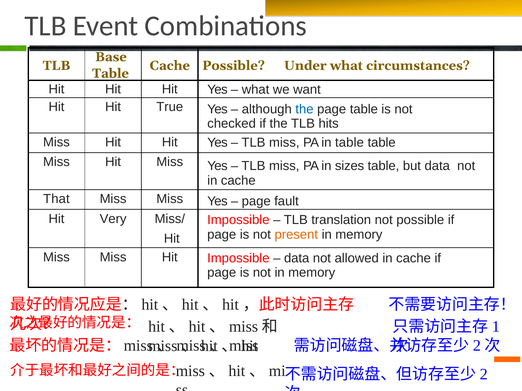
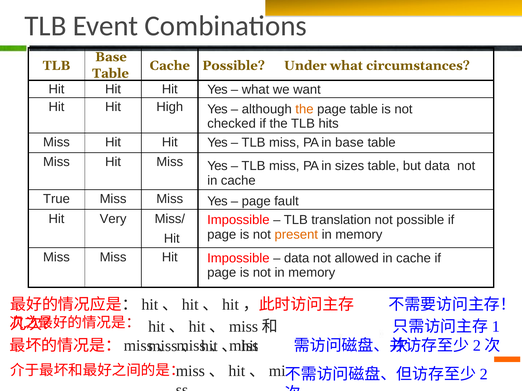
True: True -> High (170, 107)
the colour: blue -> orange (304, 109)
in table: table -> base (349, 143)
That: That -> True (56, 199)
